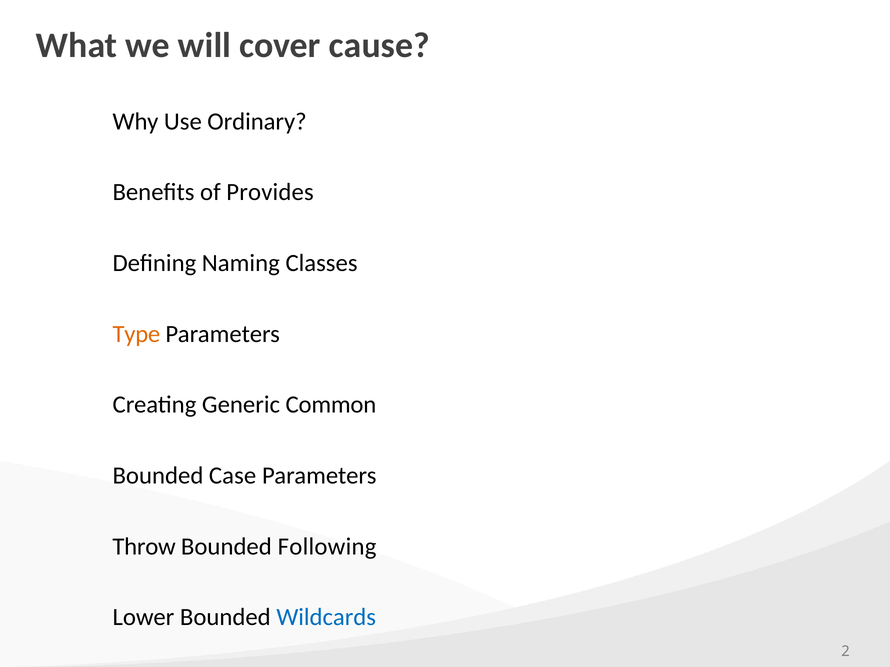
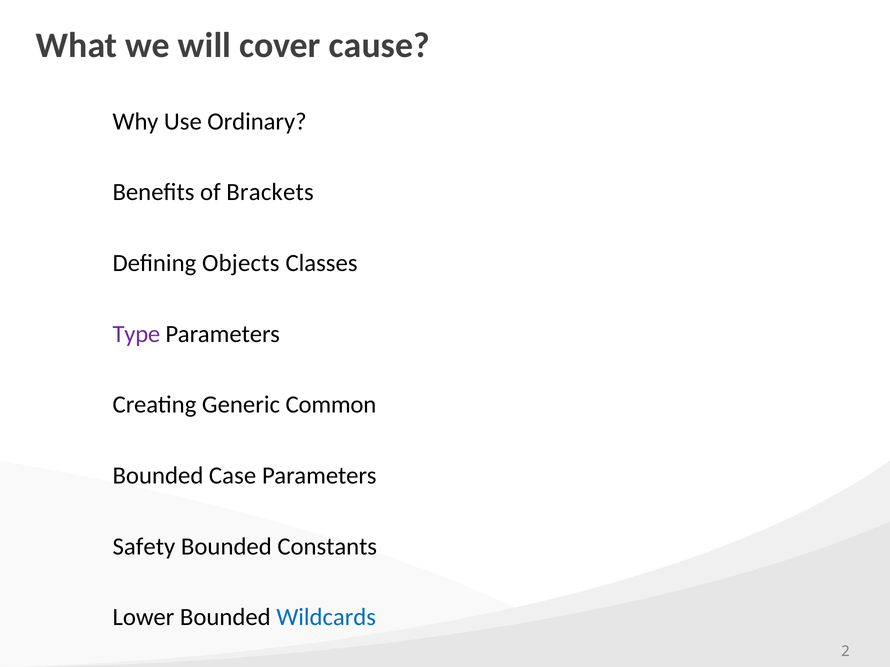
Provides: Provides -> Brackets (270, 192)
Naming: Naming -> Objects (241, 263)
Type colour: orange -> purple (136, 334)
Throw: Throw -> Safety (144, 547)
Following: Following -> Constants (327, 547)
